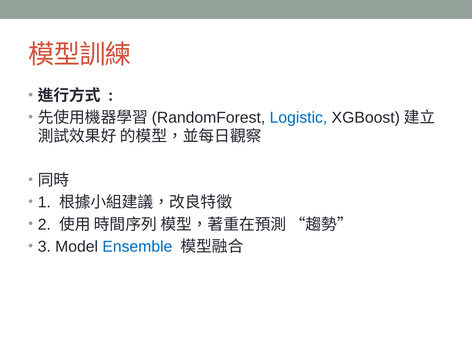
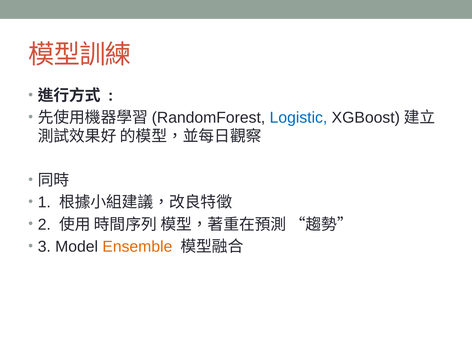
Ensemble colour: blue -> orange (137, 247)
